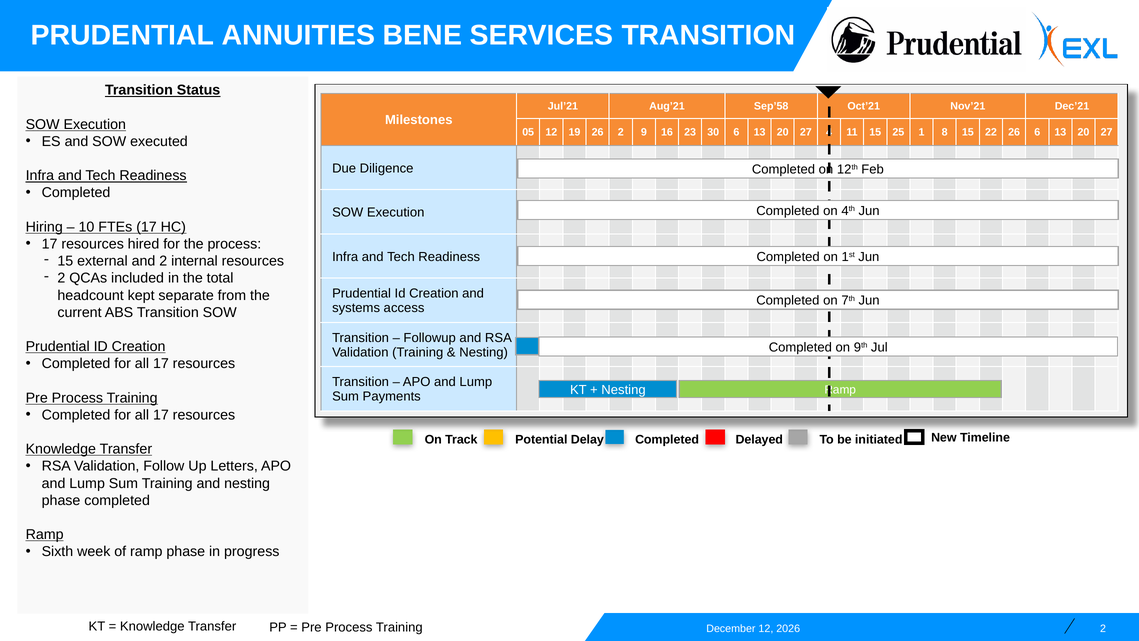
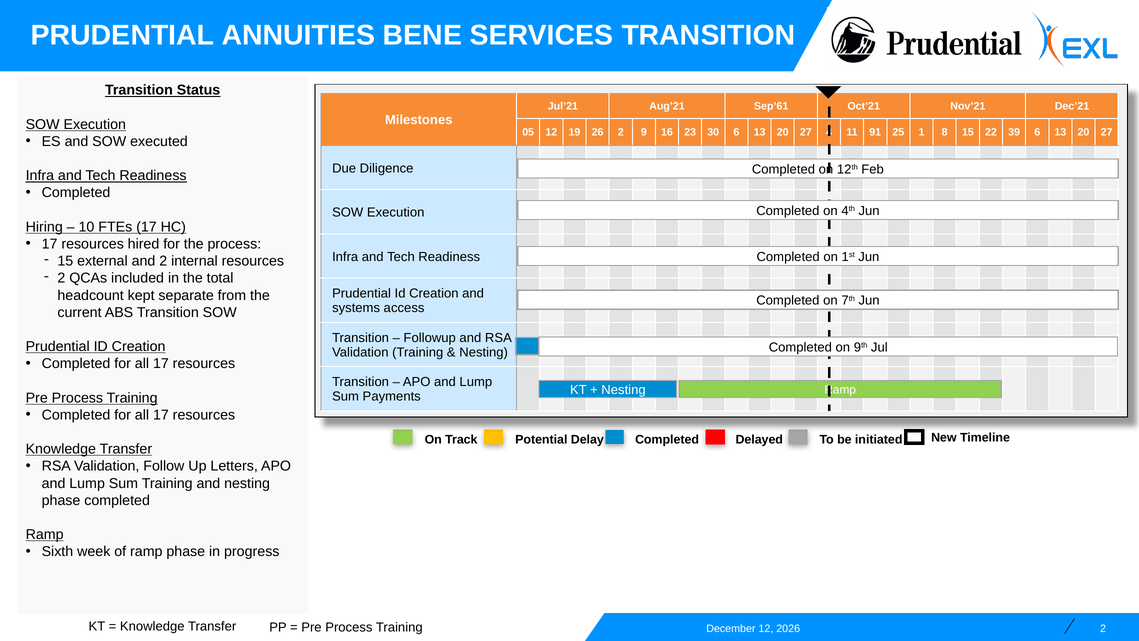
Sep’58: Sep’58 -> Sep’61 (771, 106)
11 15: 15 -> 91 (875, 132)
22 26: 26 -> 39 (1014, 132)
